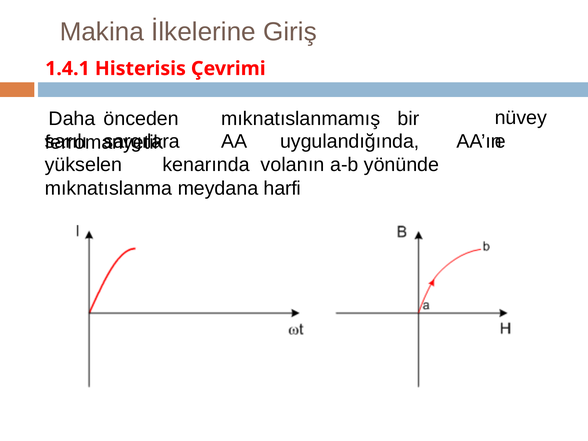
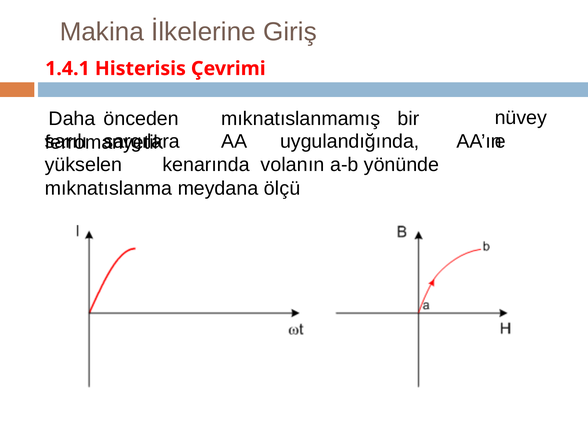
harfi: harfi -> ölçü (282, 188)
